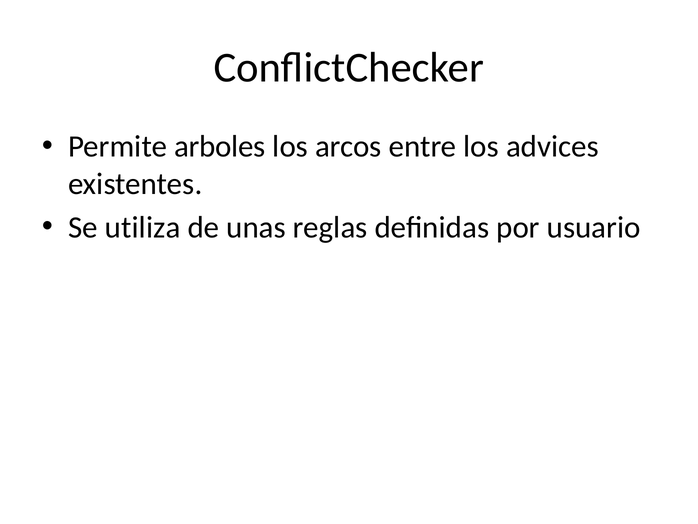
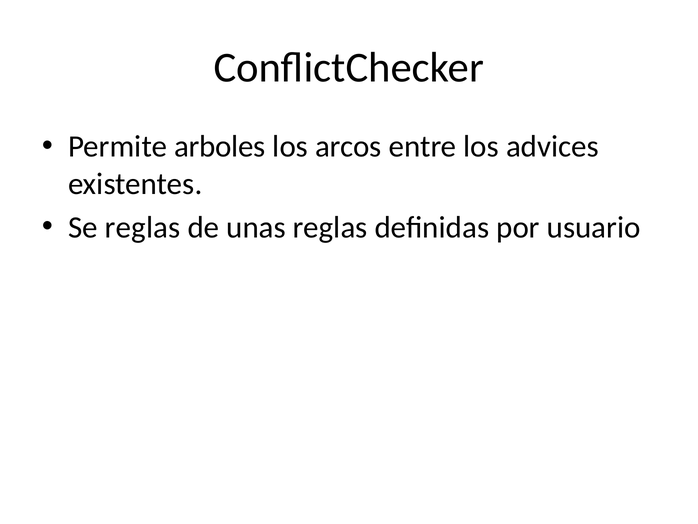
Se utiliza: utiliza -> reglas (143, 227)
